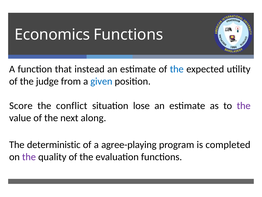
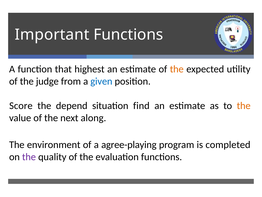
Economics: Economics -> Important (52, 35)
instead: instead -> highest (90, 69)
the colour: blue -> orange (177, 69)
conflict: conflict -> depend (72, 105)
lose: lose -> find (141, 105)
the colour: purple -> orange (244, 105)
deterministic: deterministic -> environment (54, 144)
